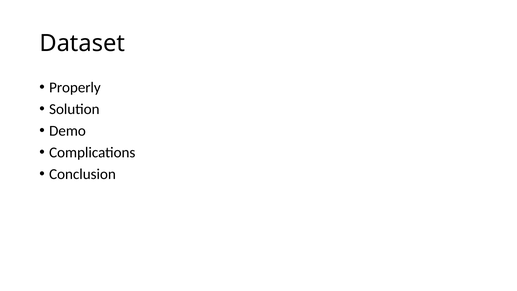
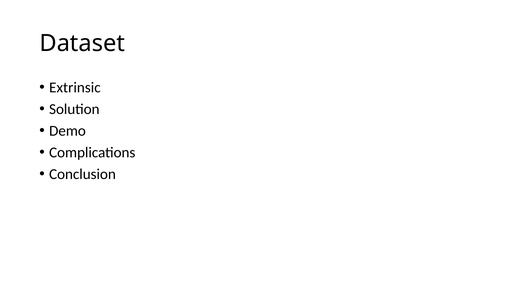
Properly: Properly -> Extrinsic (75, 87)
